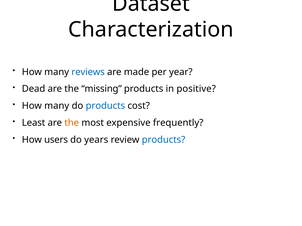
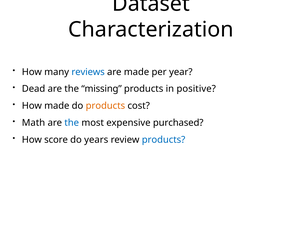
many: many -> made (57, 106)
products colour: blue -> orange (105, 106)
Least: Least -> Math (33, 123)
the colour: orange -> blue (72, 123)
frequently: frequently -> purchased (178, 123)
users: users -> score (56, 140)
